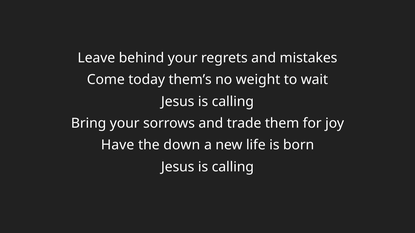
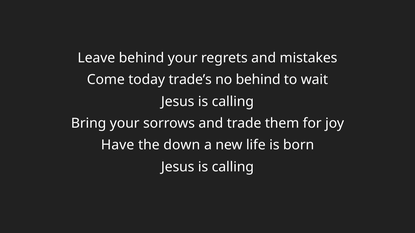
them’s: them’s -> trade’s (190, 80)
no weight: weight -> behind (258, 80)
